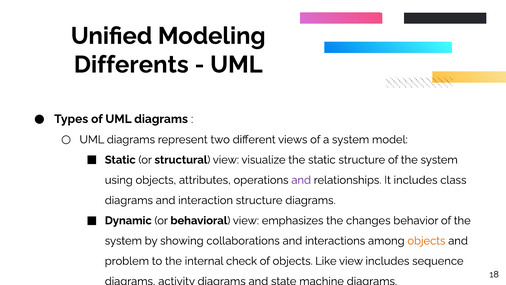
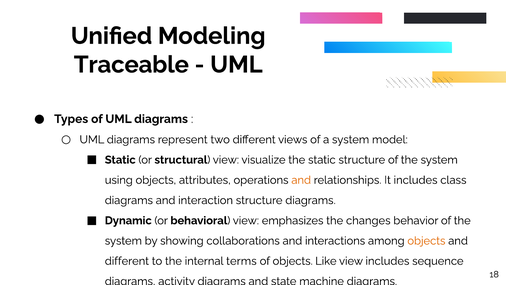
Differents: Differents -> Traceable (131, 65)
and colour: purple -> orange (301, 180)
problem: problem -> different (127, 261)
check: check -> terms (241, 261)
